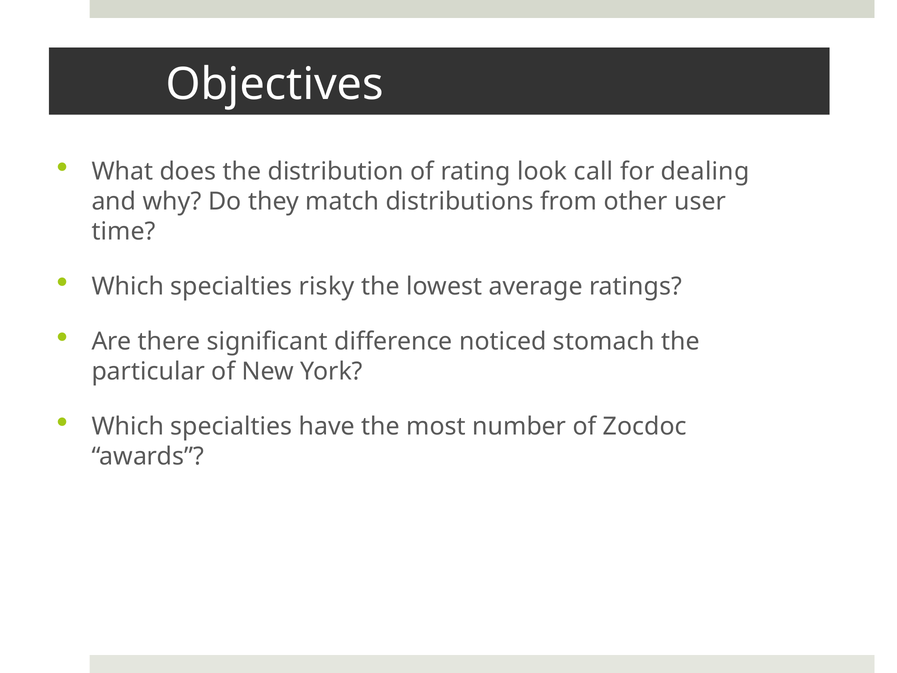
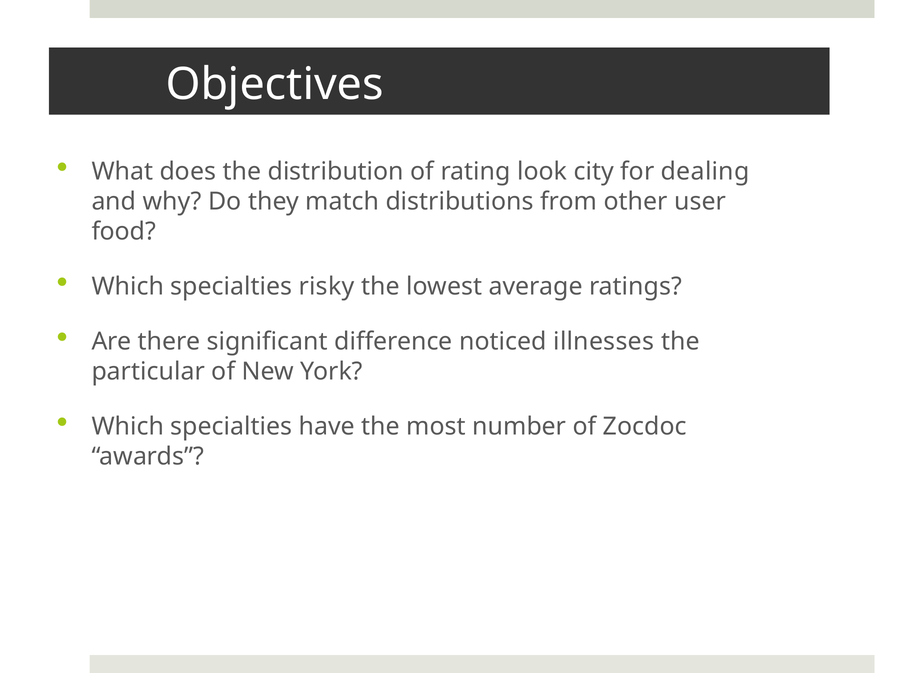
call: call -> city (594, 172)
time: time -> food (124, 232)
stomach: stomach -> illnesses (604, 341)
